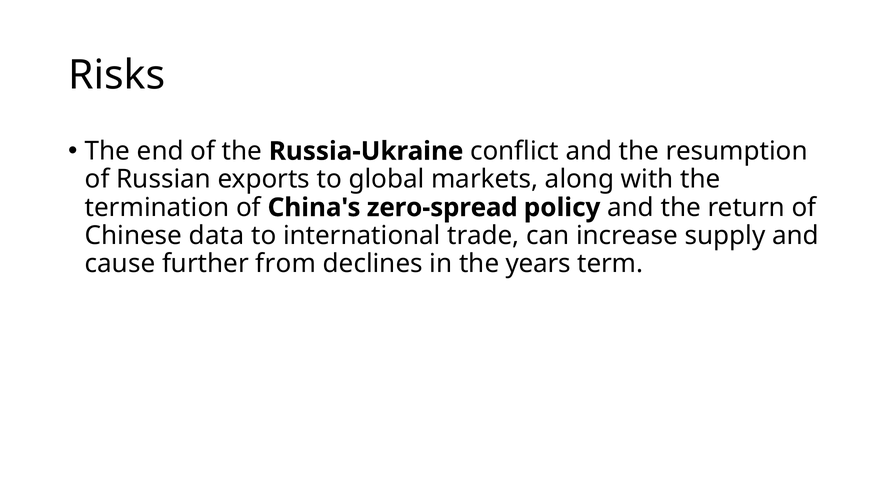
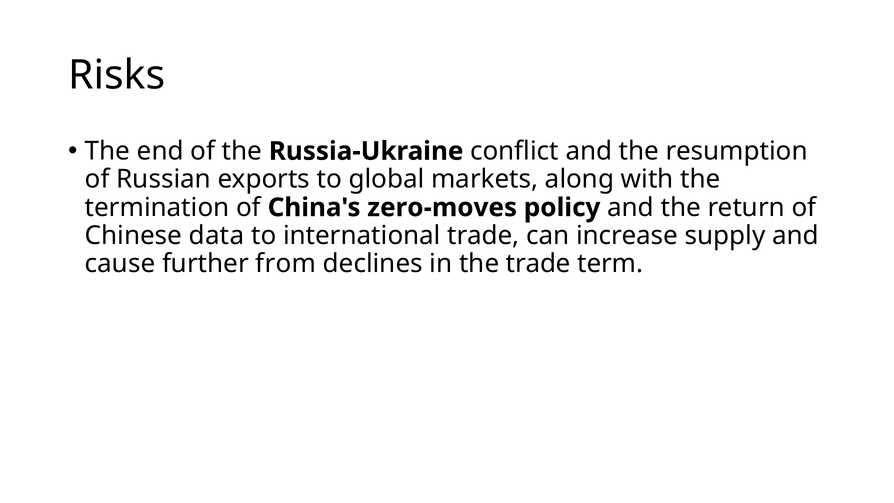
zero-spread: zero-spread -> zero-moves (442, 207)
the years: years -> trade (538, 264)
